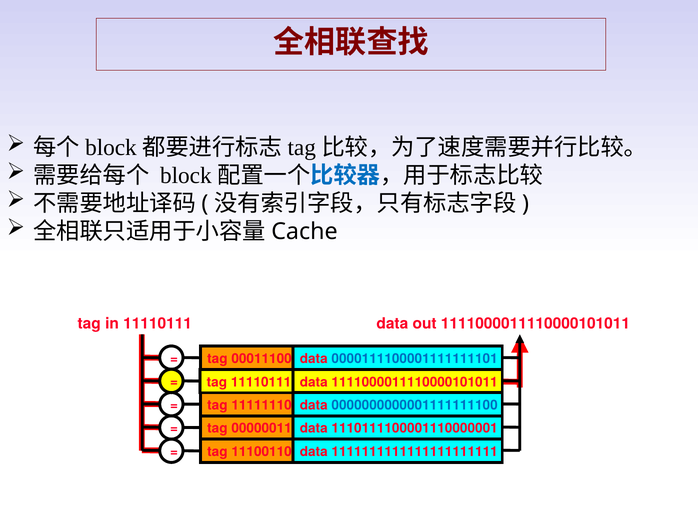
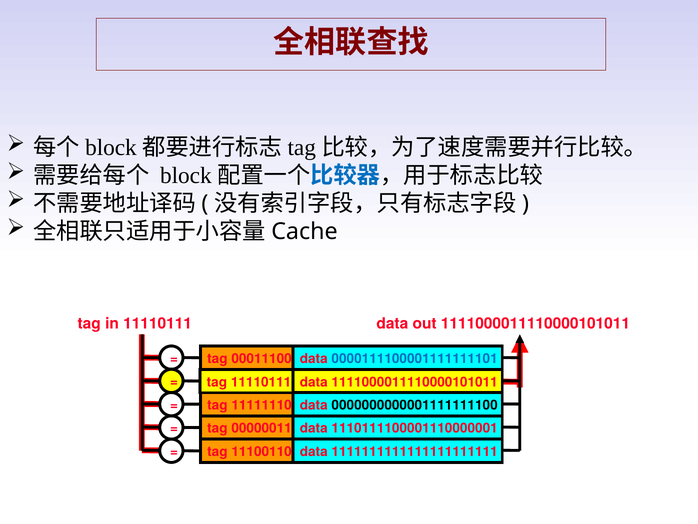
0000000000001111111100 colour: blue -> black (415, 405)
